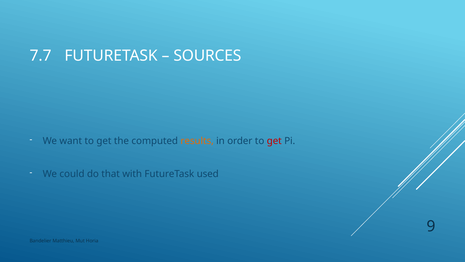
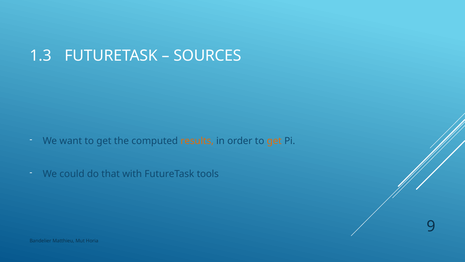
7.7: 7.7 -> 1.3 (41, 56)
get colour: red -> orange (274, 141)
used: used -> tools (208, 174)
